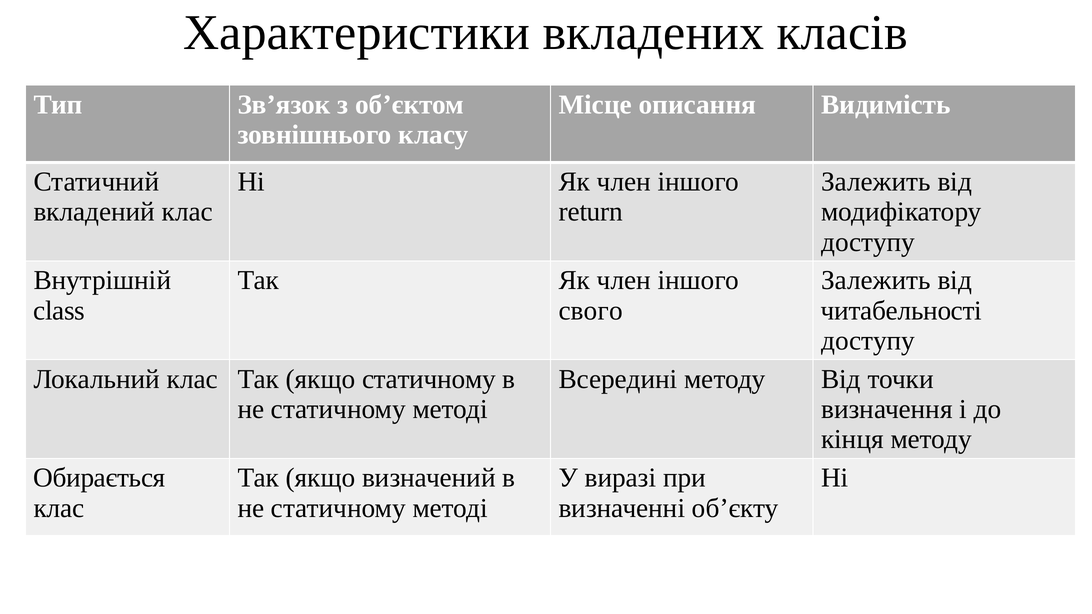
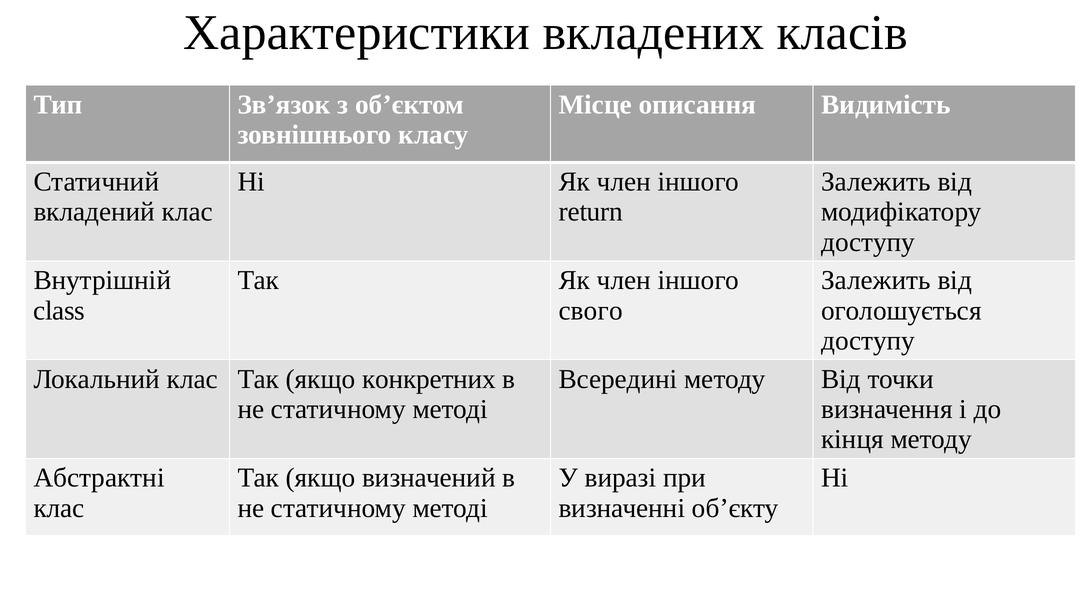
читабельності: читабельності -> оголошується (901, 311)
якщо статичному: статичному -> конкретних (429, 379)
Обирається: Обирається -> Абстрактні (99, 478)
